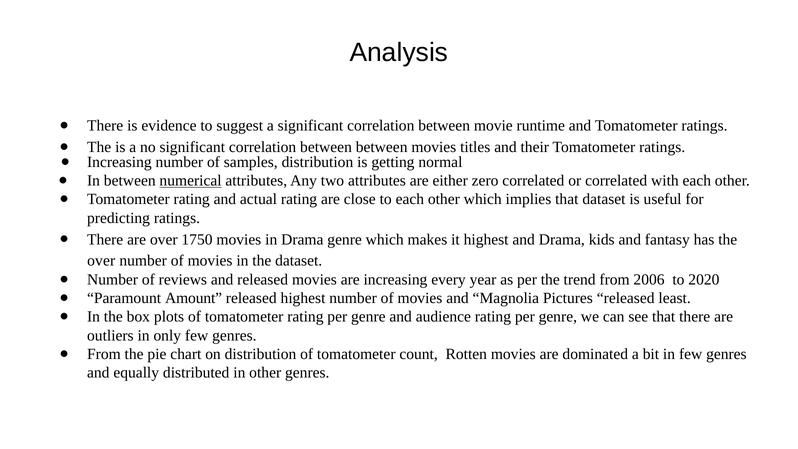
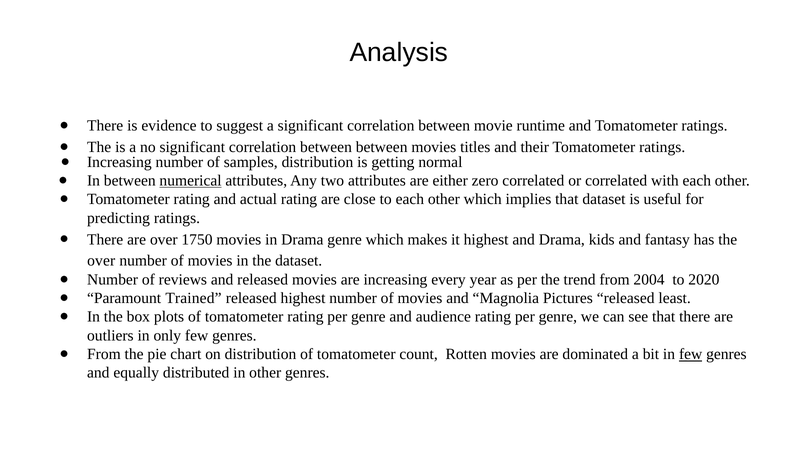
2006: 2006 -> 2004 (649, 279)
Amount: Amount -> Trained (193, 298)
few underline: none -> present (691, 354)
